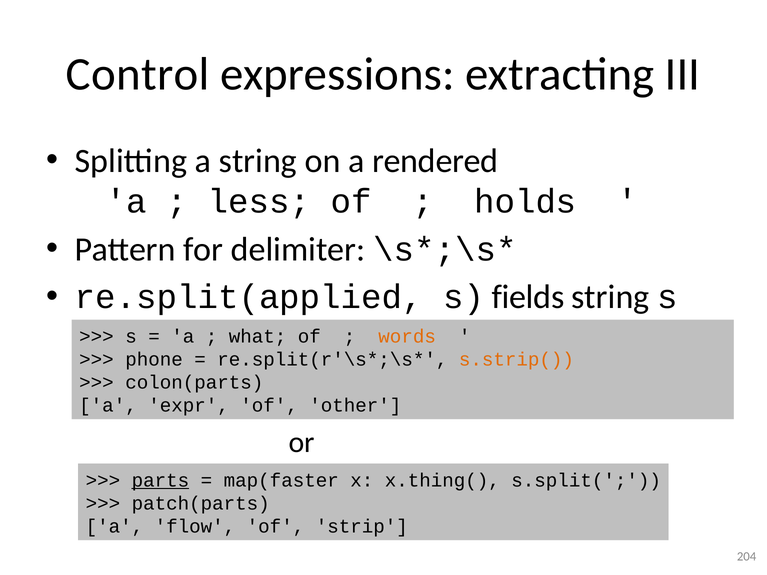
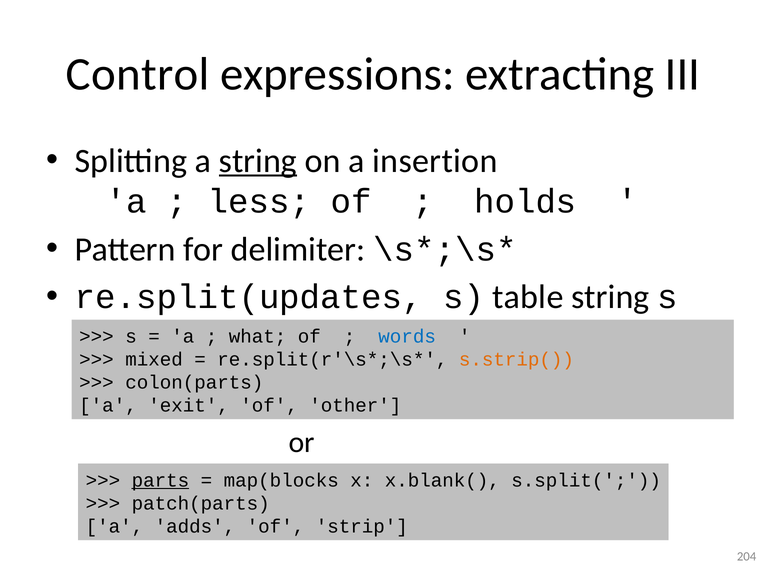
string underline: none -> present (258, 161)
rendered: rendered -> insertion (435, 161)
re.split(applied: re.split(applied -> re.split(updates (249, 297)
fields: fields -> table (528, 297)
words colour: orange -> blue (407, 336)
phone: phone -> mixed (154, 359)
expr: expr -> exit (189, 405)
map(faster: map(faster -> map(blocks (281, 480)
x.thing(: x.thing( -> x.blank( (442, 480)
flow: flow -> adds (195, 526)
